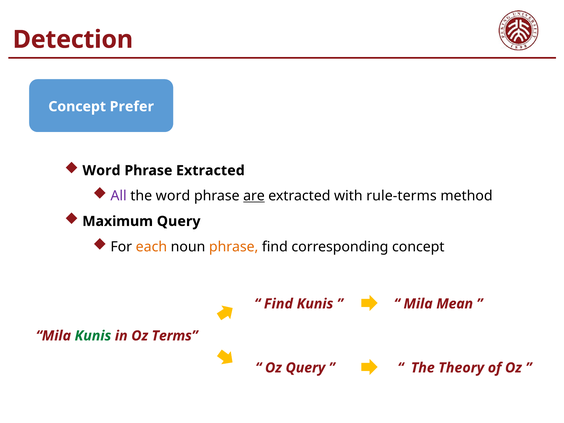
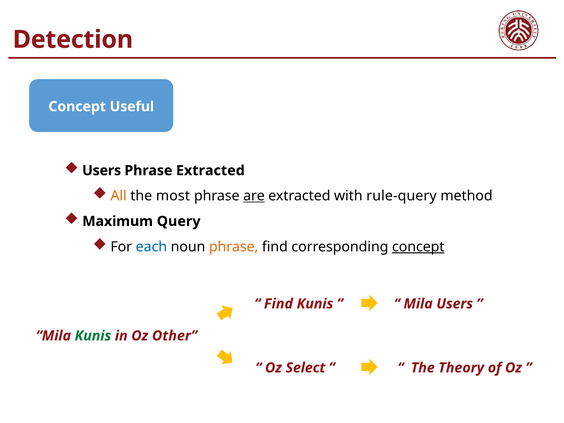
Prefer: Prefer -> Useful (132, 107)
Word: Word -> Users (102, 171)
All colour: purple -> orange (119, 196)
the word: word -> most (173, 196)
rule-terms: rule-terms -> rule-query (401, 196)
each colour: orange -> blue (151, 247)
concept underline: none -> present (418, 247)
Mila Mean: Mean -> Users (455, 304)
Terms: Terms -> Other (175, 336)
Oz Query: Query -> Select (305, 368)
